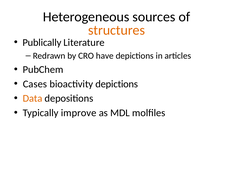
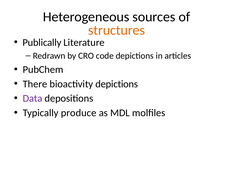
have: have -> code (105, 56)
Cases: Cases -> There (35, 84)
Data colour: orange -> purple (33, 99)
improve: improve -> produce (79, 113)
